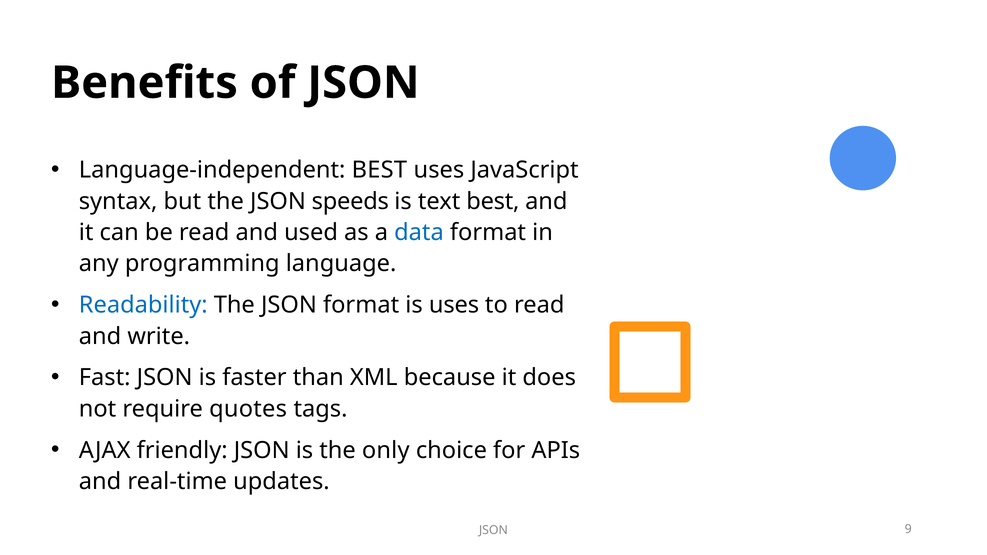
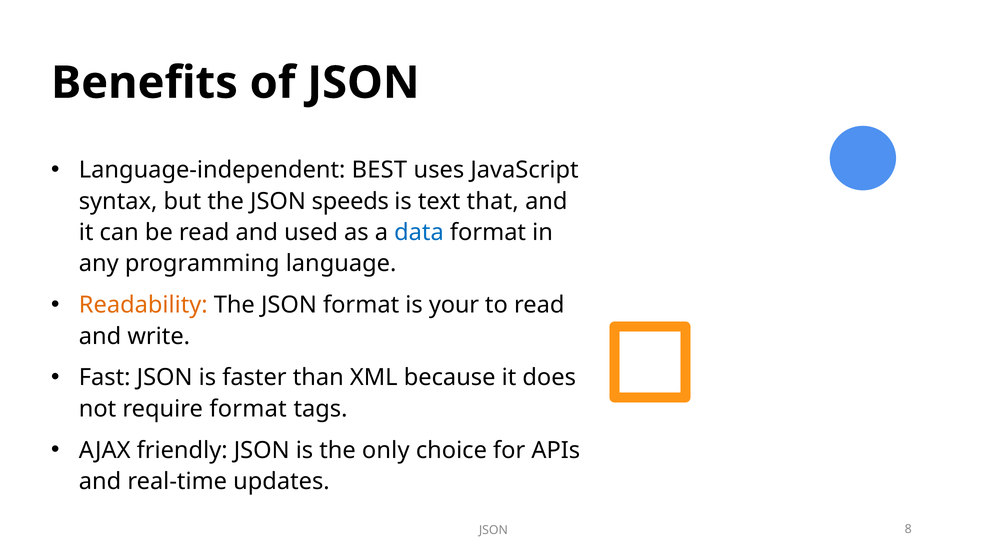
text best: best -> that (493, 201)
Readability colour: blue -> orange (143, 305)
is uses: uses -> your (454, 305)
require quotes: quotes -> format (248, 409)
9: 9 -> 8 (908, 529)
